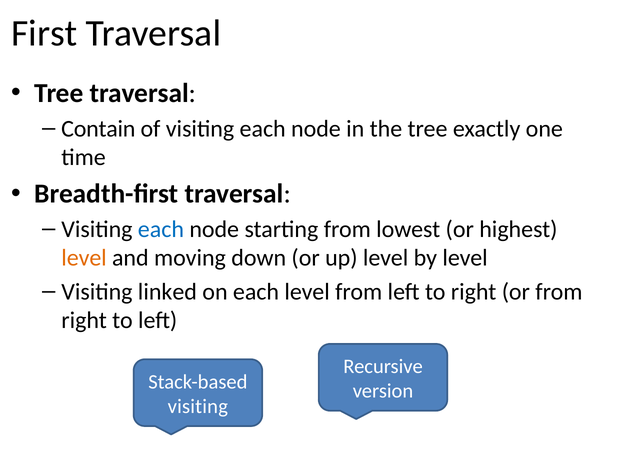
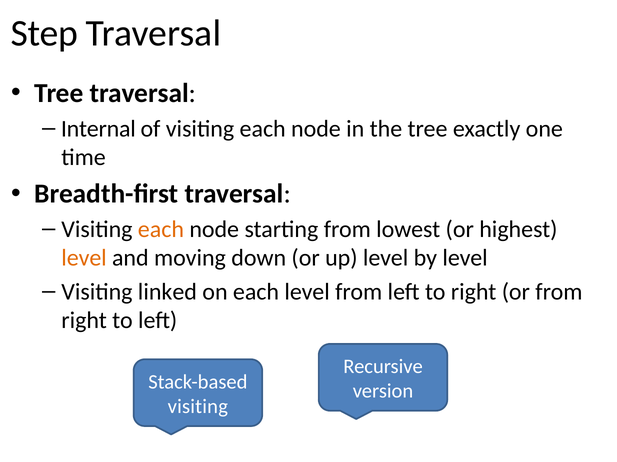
First: First -> Step (44, 33)
Contain: Contain -> Internal (98, 129)
each colour: blue -> orange (161, 230)
